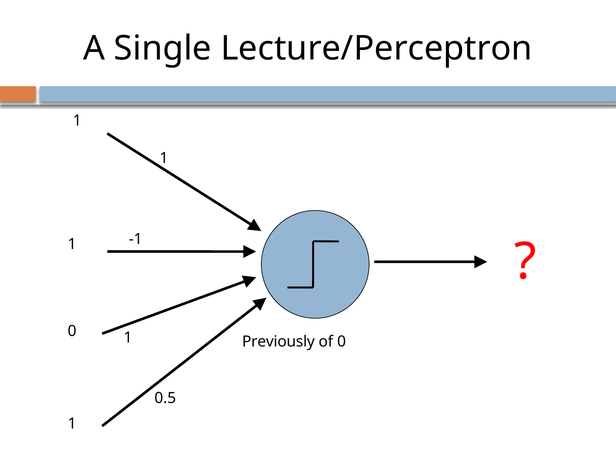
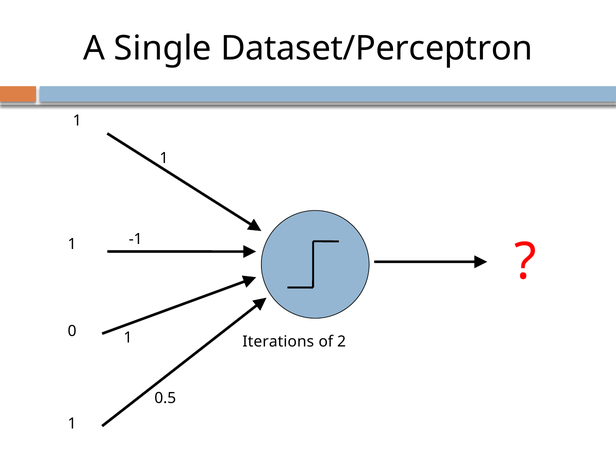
Lecture/Perceptron: Lecture/Perceptron -> Dataset/Perceptron (377, 49)
Previously: Previously -> Iterations (278, 342)
of 0: 0 -> 2 (342, 342)
